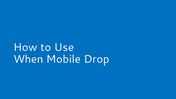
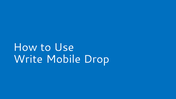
When: When -> Write (28, 59)
